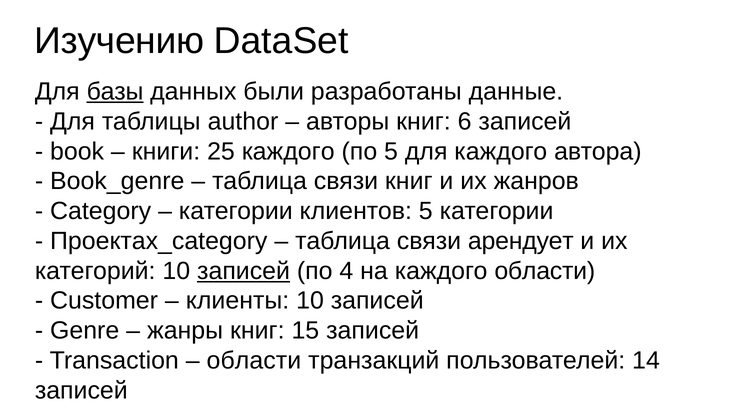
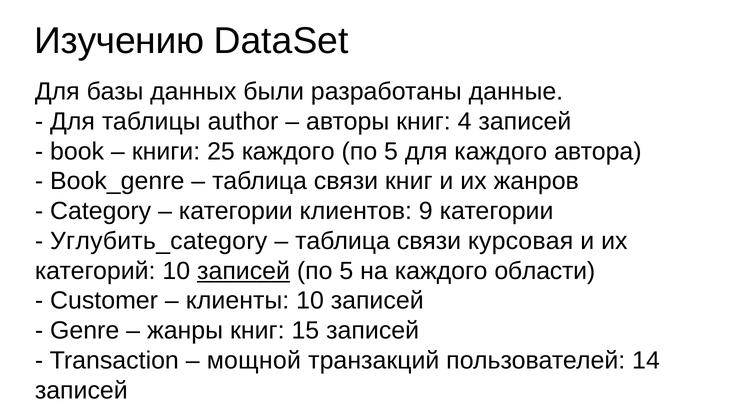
базы underline: present -> none (115, 92)
6: 6 -> 4 (465, 122)
клиентов 5: 5 -> 9 (426, 211)
Проектах_category: Проектах_category -> Углубить_category (159, 241)
арендует: арендует -> курсовая (521, 241)
4: 4 -> 5 (346, 271)
области: области -> мощной (254, 361)
